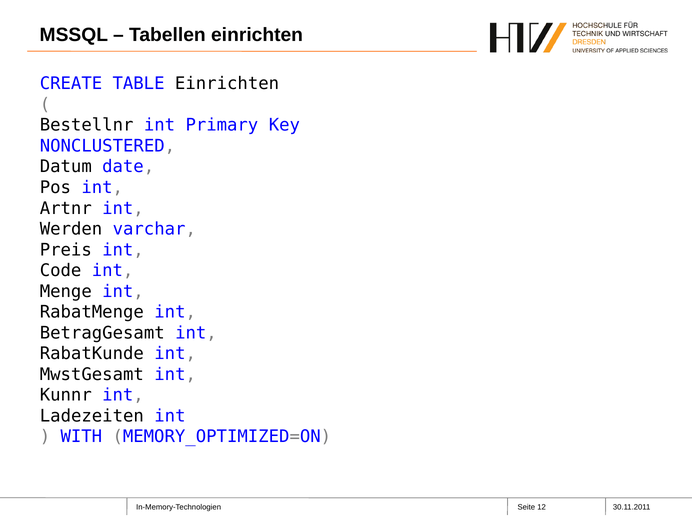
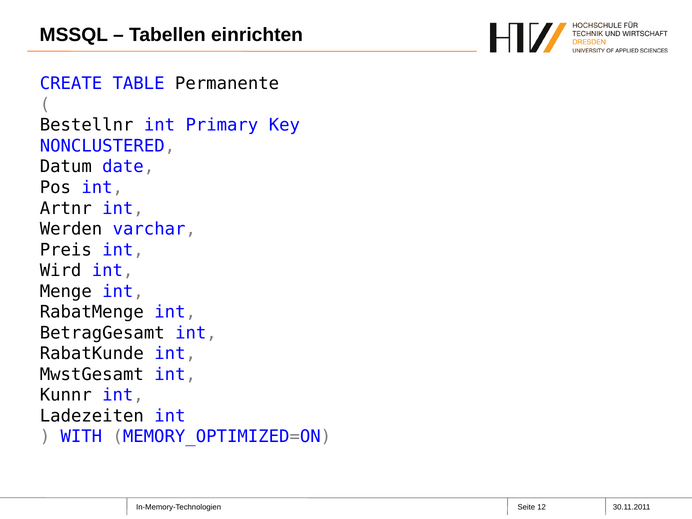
TABLE Einrichten: Einrichten -> Permanente (227, 84)
Code: Code -> Wird (61, 271)
